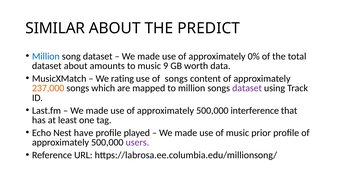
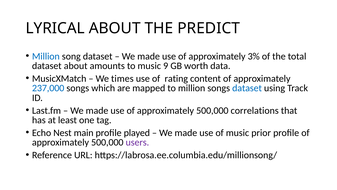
SIMILAR: SIMILAR -> LYRICAL (55, 28)
0%: 0% -> 3% (254, 56)
rating: rating -> times (122, 78)
of songs: songs -> rating (176, 78)
237,000 colour: orange -> blue (48, 88)
dataset colour: purple -> blue (247, 88)
interference: interference -> correlations (255, 110)
have: have -> main (84, 133)
